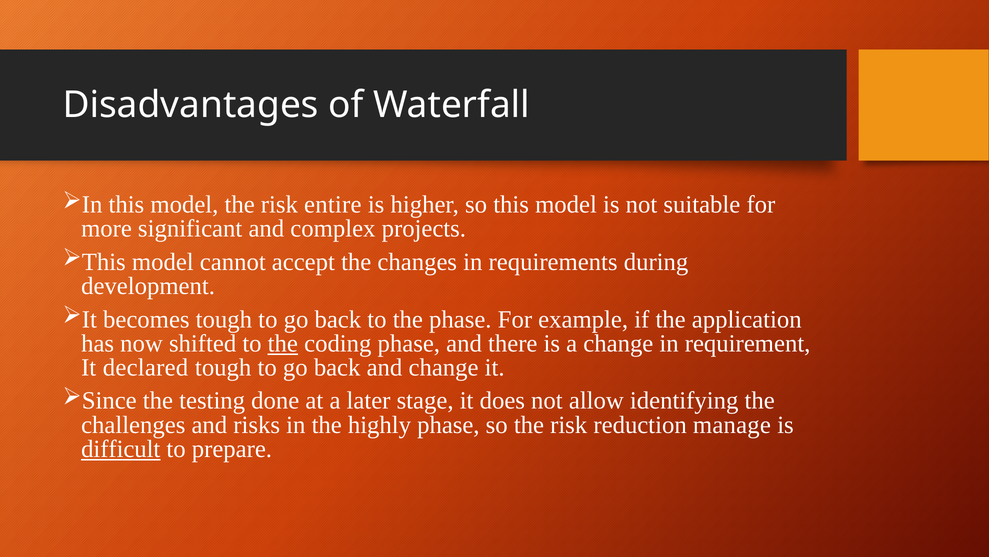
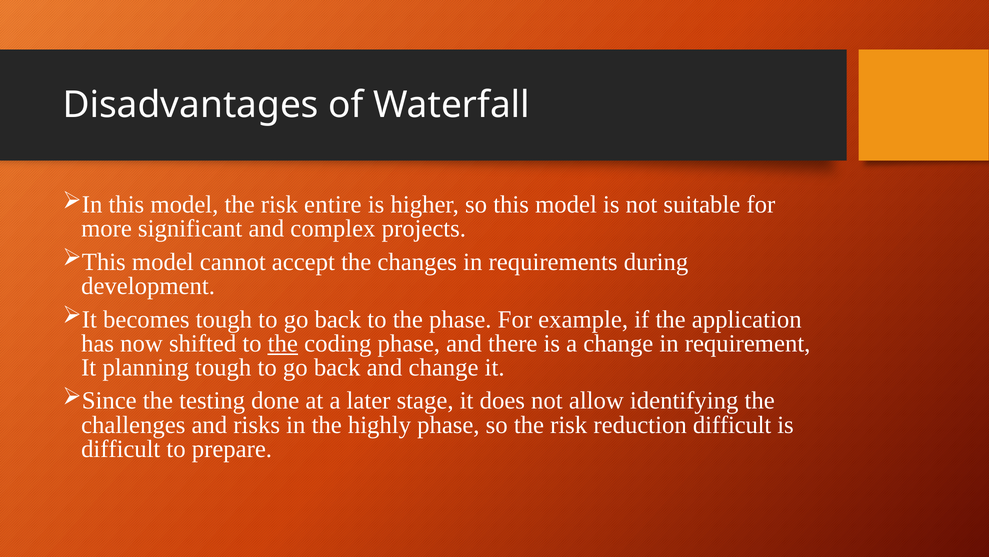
declared: declared -> planning (146, 367)
reduction manage: manage -> difficult (732, 424)
difficult underline: present -> none (121, 448)
